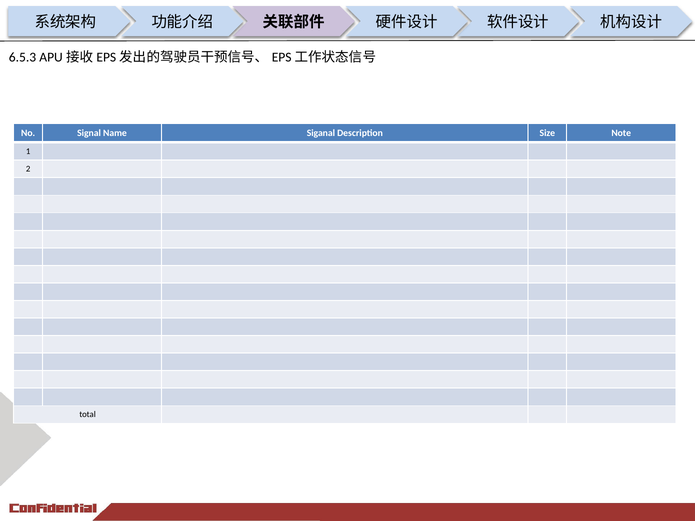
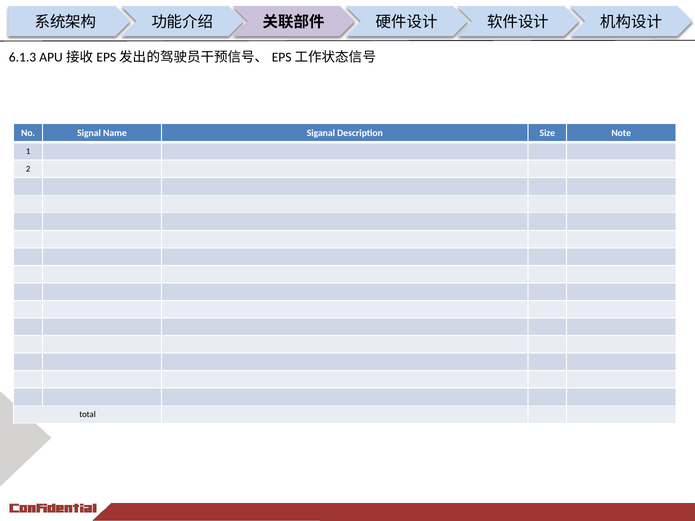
6.5.3: 6.5.3 -> 6.1.3 (23, 58)
